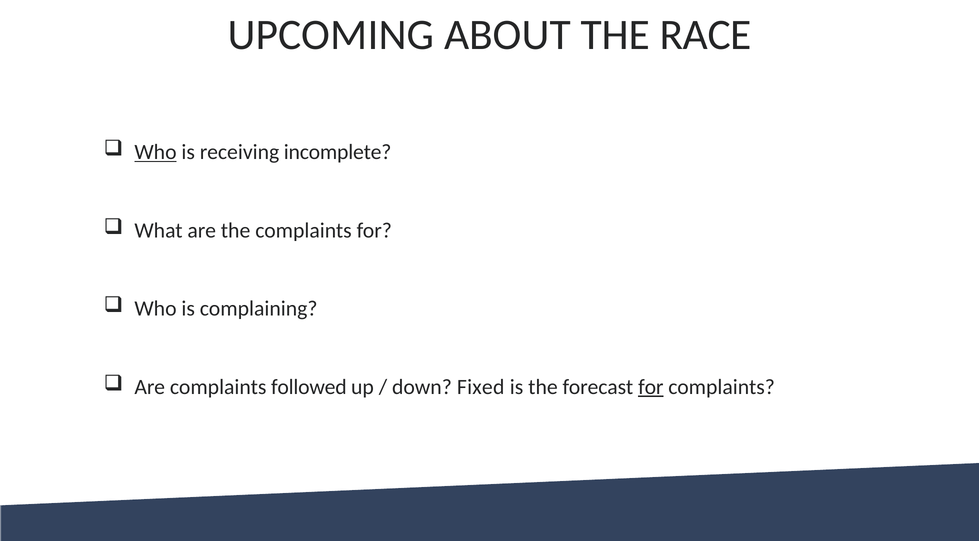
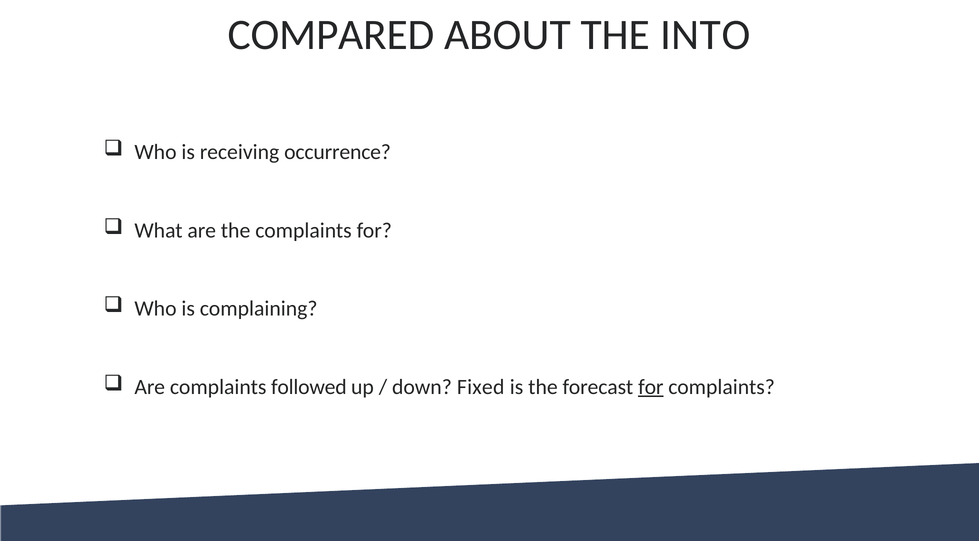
UPCOMING: UPCOMING -> COMPARED (331, 35)
RACE: RACE -> INTO (705, 35)
Who underline: present -> none (156, 152)
incomplete: incomplete -> occurrence (338, 152)
